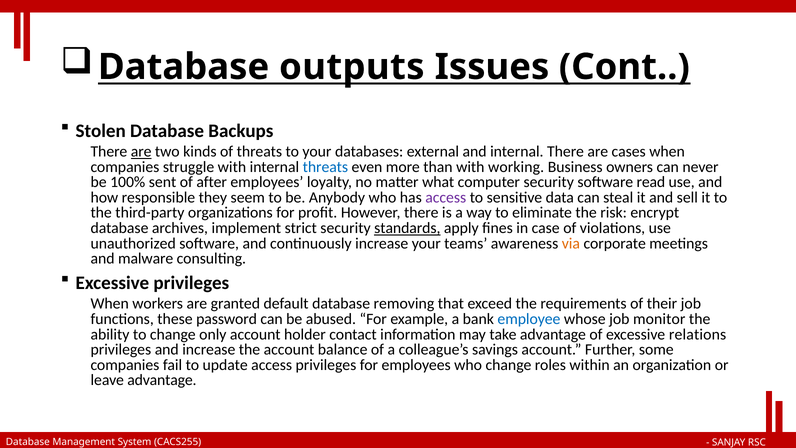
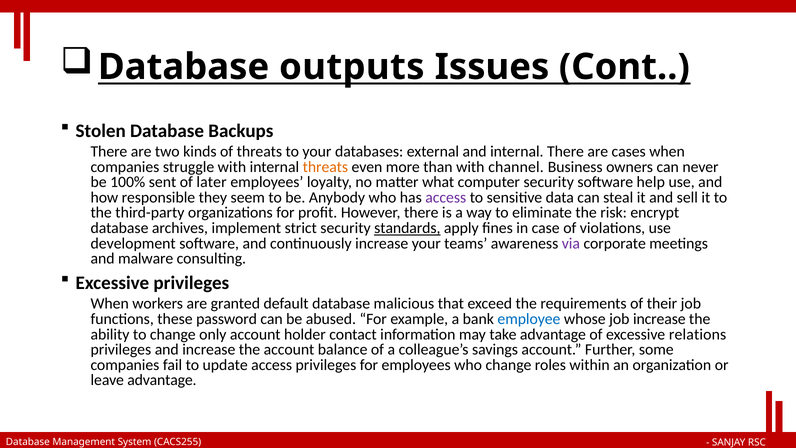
are underline: present -> none (141, 151)
threats colour: blue -> orange (325, 167)
working: working -> channel (516, 167)
after: after -> later (212, 182)
read: read -> help (651, 182)
unauthorized: unauthorized -> development (133, 243)
via colour: orange -> purple (571, 243)
removing: removing -> malicious (404, 304)
job monitor: monitor -> increase (659, 319)
